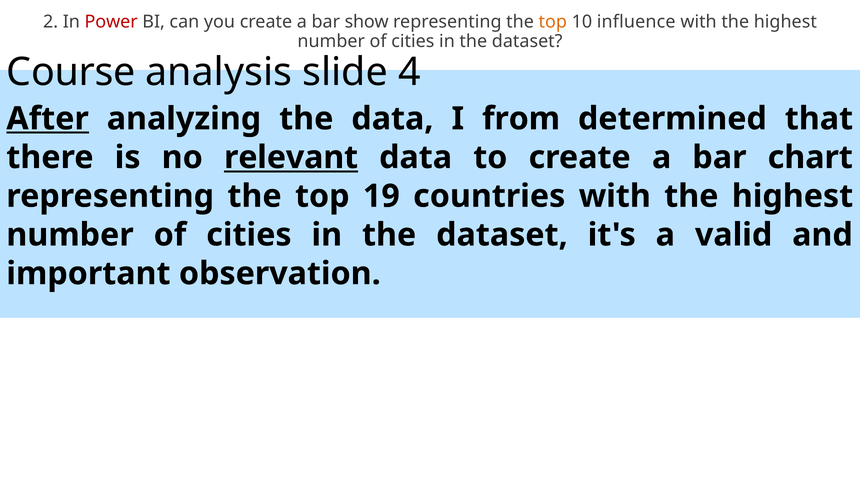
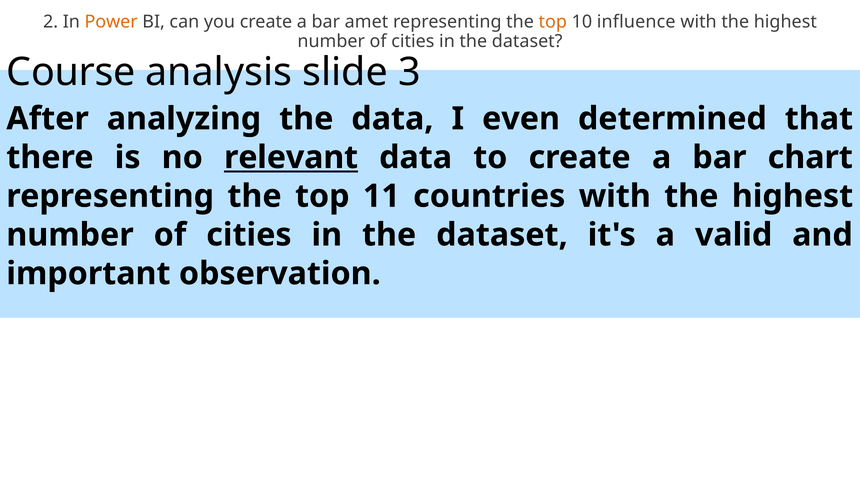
Power colour: red -> orange (111, 22)
show: show -> amet (367, 22)
4: 4 -> 3 (409, 72)
After underline: present -> none (48, 119)
from: from -> even (521, 119)
19: 19 -> 11 (381, 196)
